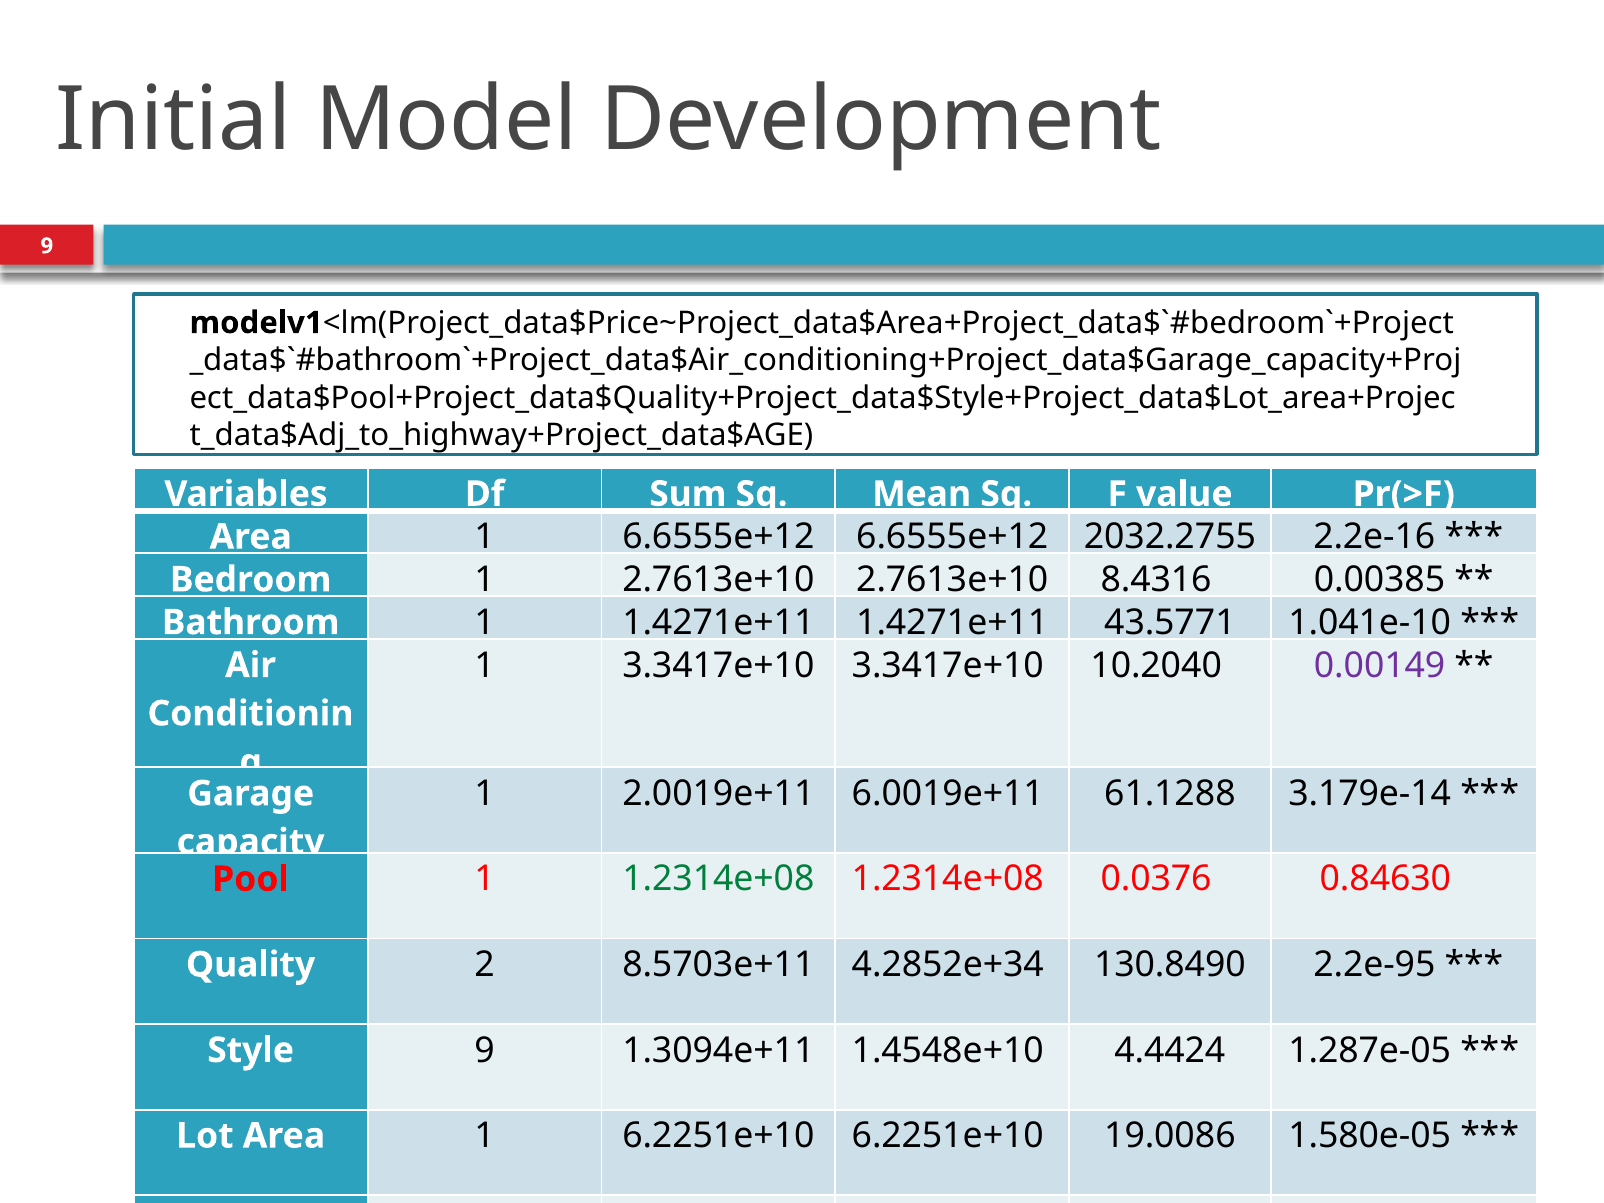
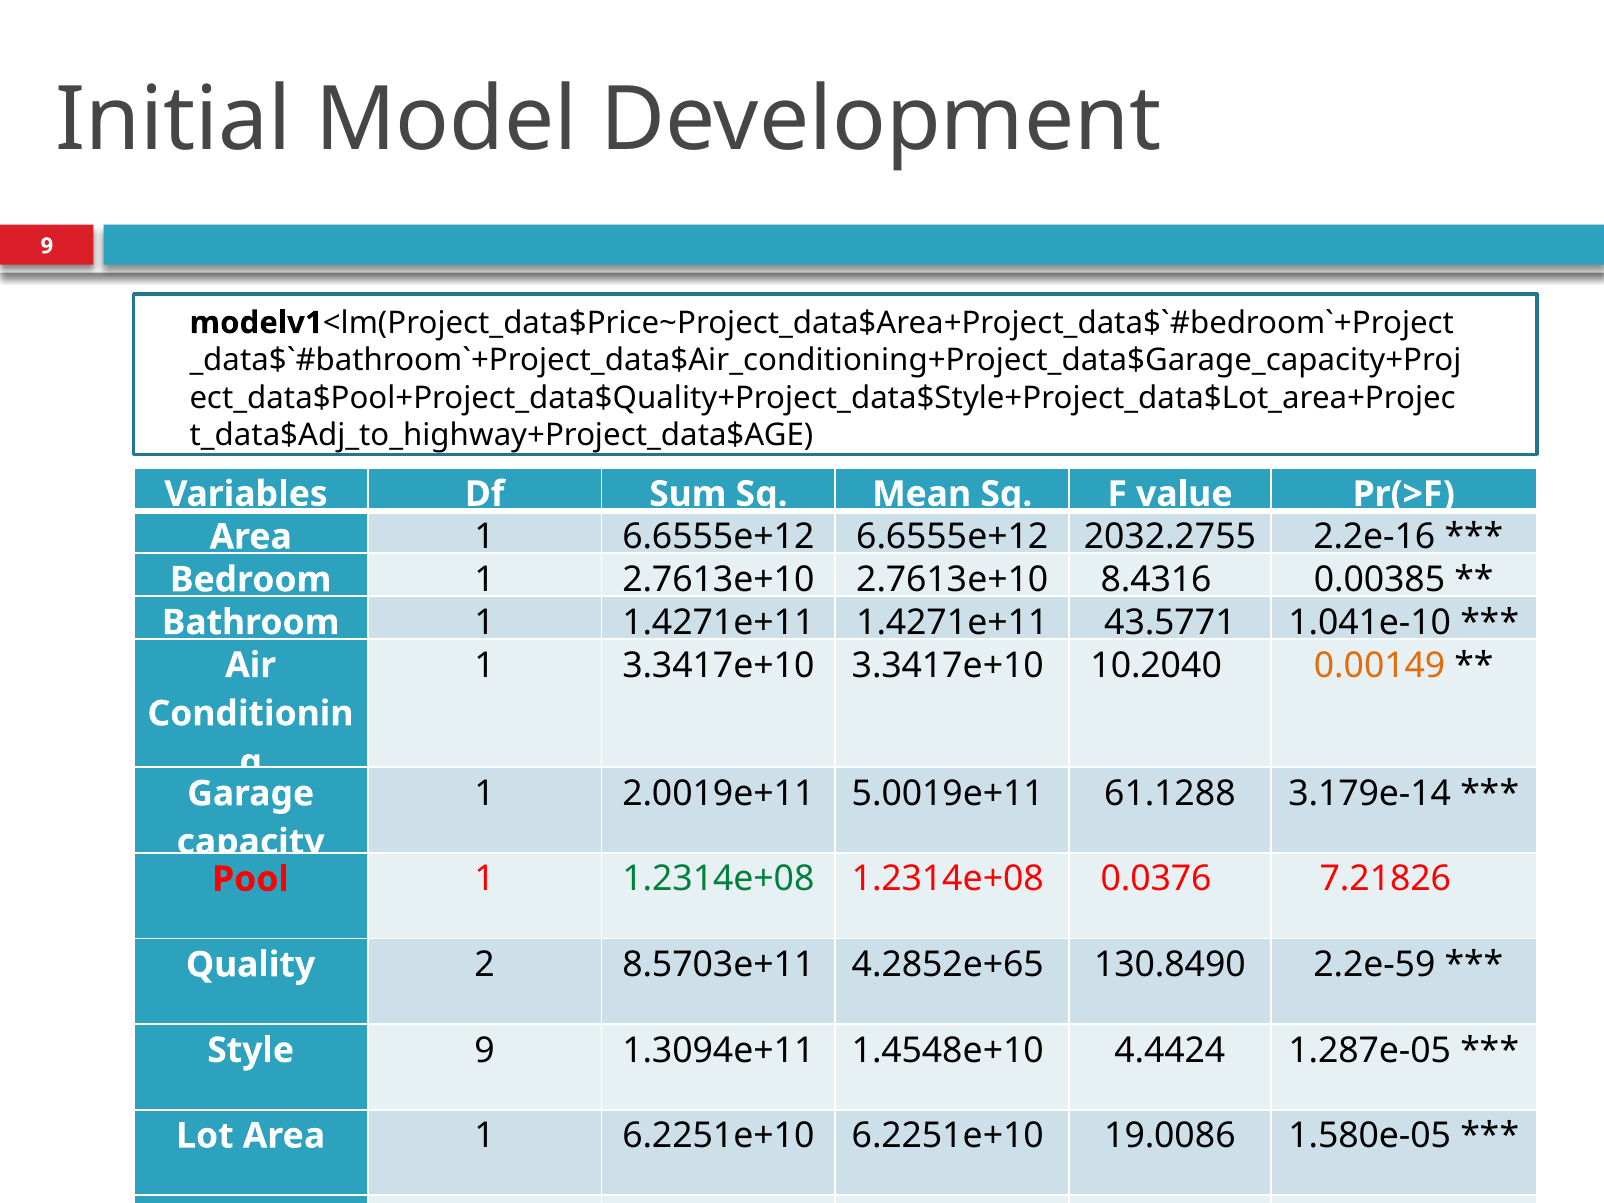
0.00149 colour: purple -> orange (1380, 665)
6.0019e+11: 6.0019e+11 -> 5.0019e+11 (948, 794)
0.84630: 0.84630 -> 7.21826 (1385, 879)
4.2852e+34: 4.2852e+34 -> 4.2852e+65 (948, 965)
2.2e-95: 2.2e-95 -> 2.2e-59 (1374, 965)
